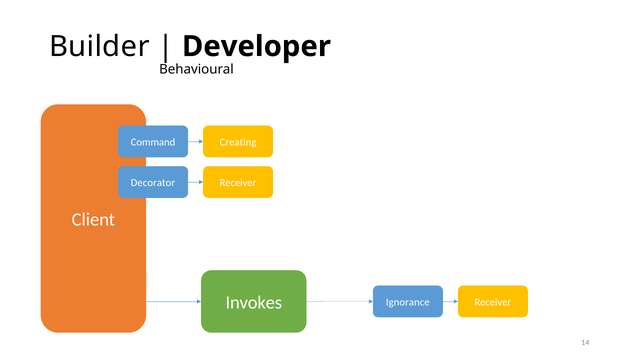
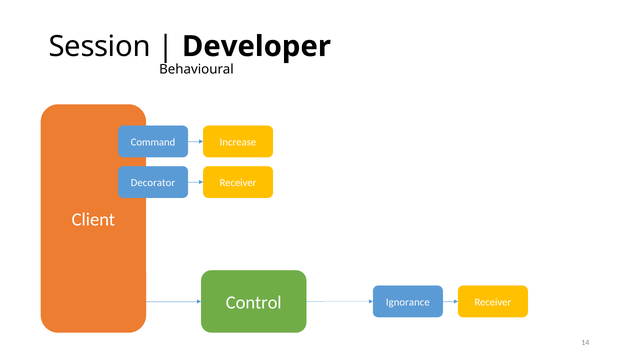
Builder: Builder -> Session (100, 46)
Creating: Creating -> Increase (238, 142)
Invokes: Invokes -> Control (254, 303)
